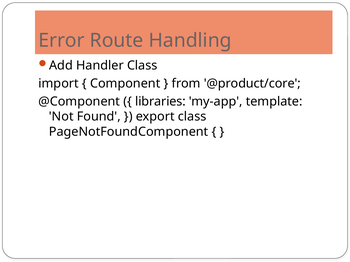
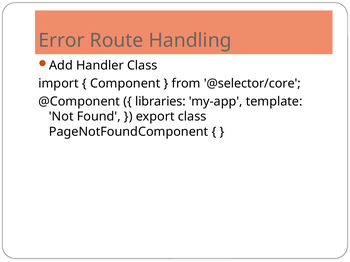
@product/core: @product/core -> @selector/core (252, 84)
